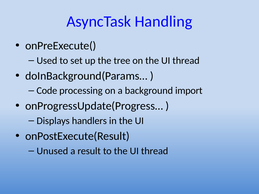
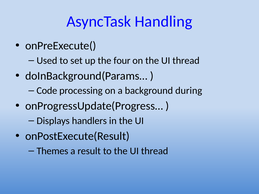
tree: tree -> four (122, 61)
import: import -> during (189, 91)
Unused: Unused -> Themes (52, 151)
